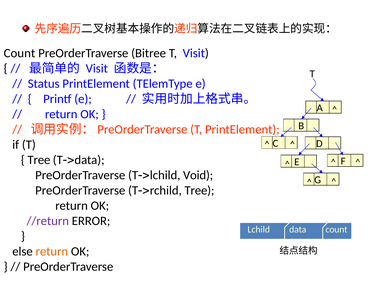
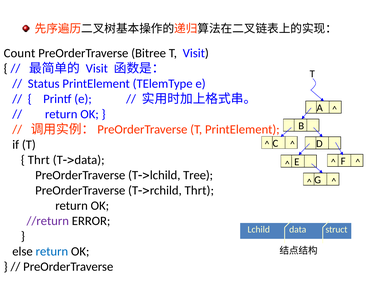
Tree: Tree -> Thrt (39, 160)
Void: Void -> Tree (198, 175)
Trchild Tree: Tree -> Thrt (199, 190)
data count: count -> struct (336, 229)
return colour: orange -> blue (52, 251)
